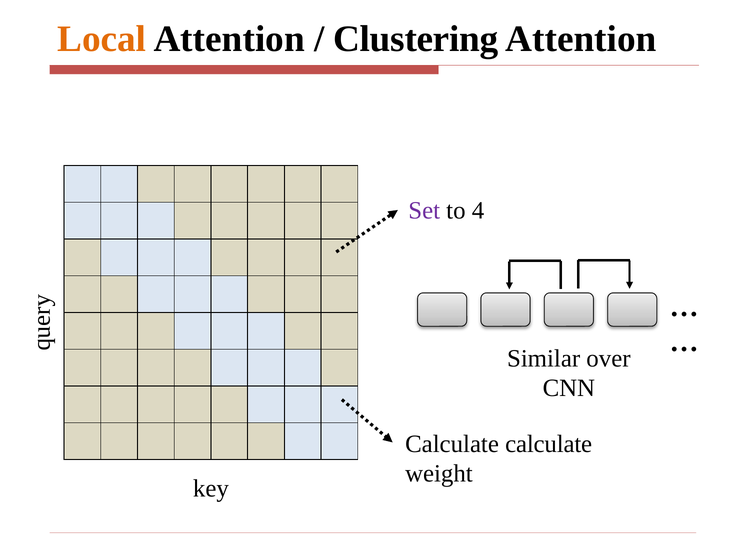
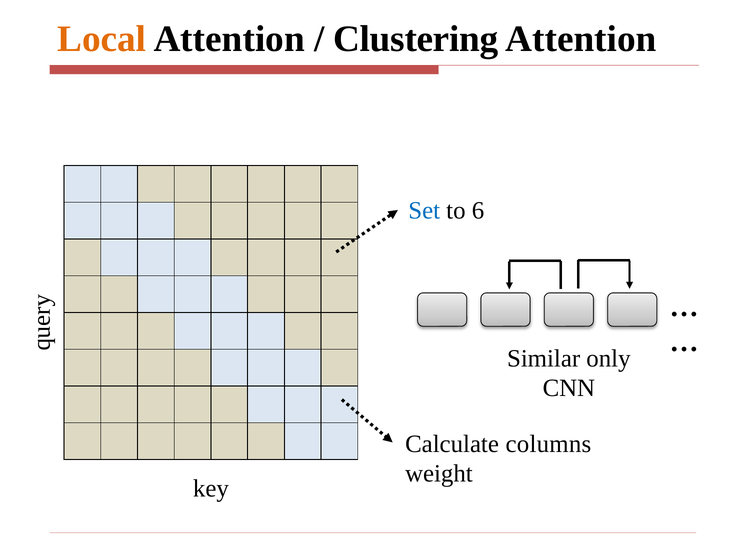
Set colour: purple -> blue (424, 210)
4: 4 -> 6 (478, 210)
over: over -> only (608, 358)
Calculate calculate: calculate -> columns (548, 444)
